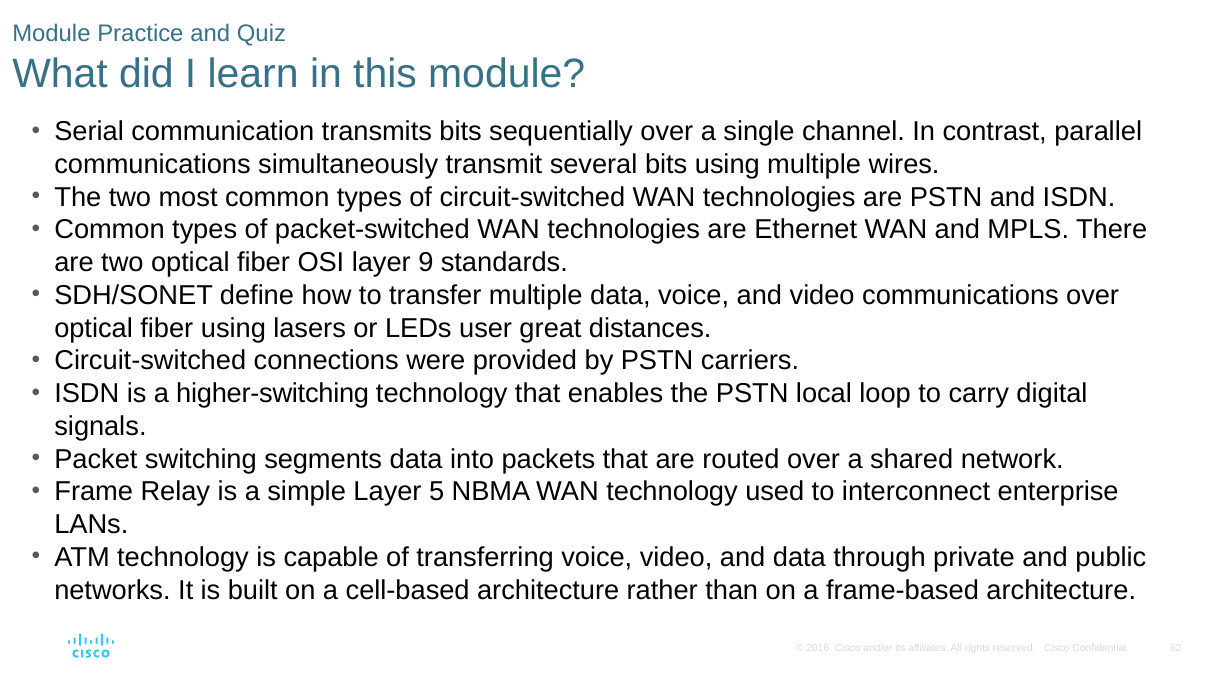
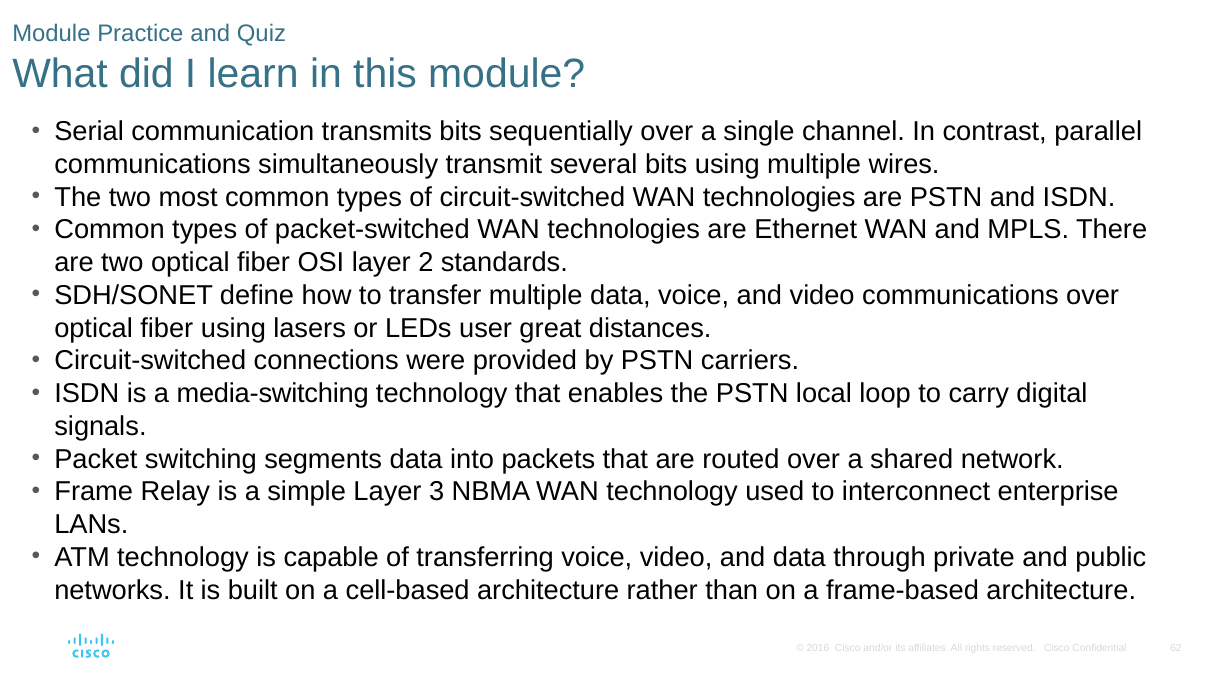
9: 9 -> 2 (426, 263)
higher-switching: higher-switching -> media-switching (273, 394)
5: 5 -> 3 (437, 492)
